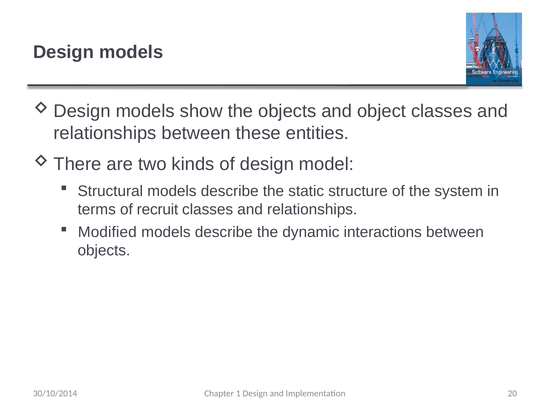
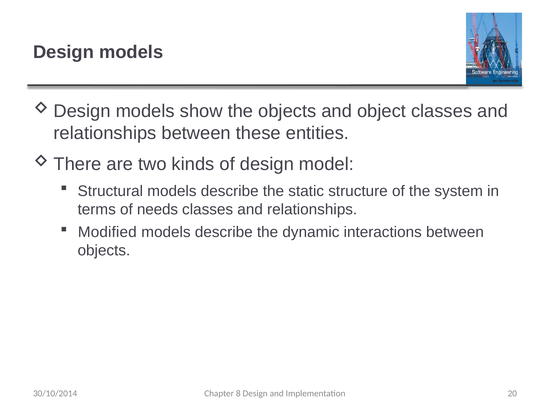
recruit: recruit -> needs (158, 210)
1: 1 -> 8 (238, 394)
